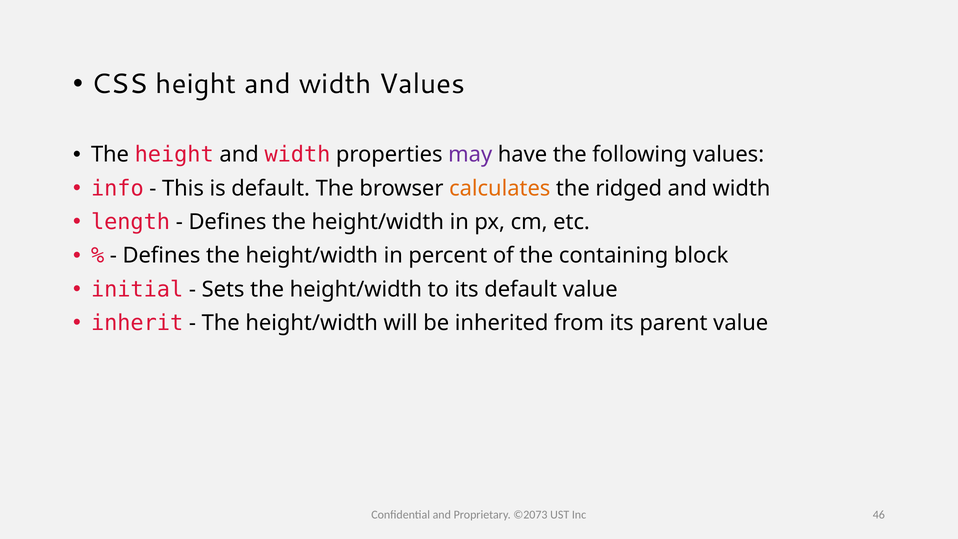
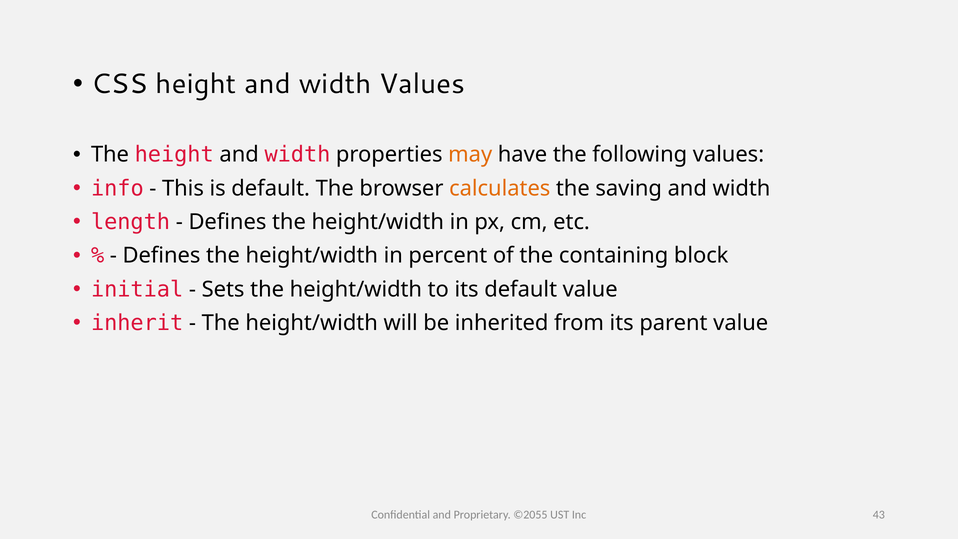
may colour: purple -> orange (470, 155)
ridged: ridged -> saving (629, 188)
©2073: ©2073 -> ©2055 (530, 514)
46: 46 -> 43 (879, 514)
